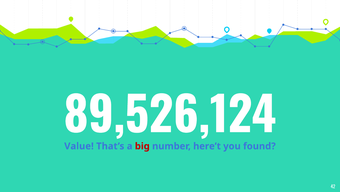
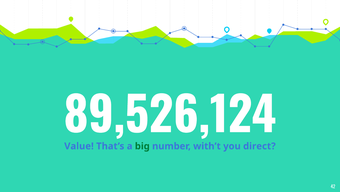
big colour: red -> green (142, 146)
here’t: here’t -> with’t (207, 146)
found: found -> direct (259, 146)
